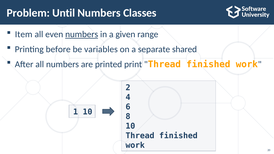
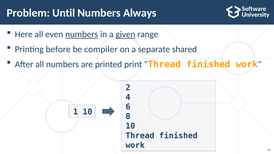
Classes: Classes -> Always (140, 13)
Item: Item -> Here (24, 34)
given underline: none -> present (125, 34)
variables: variables -> compiler (101, 49)
